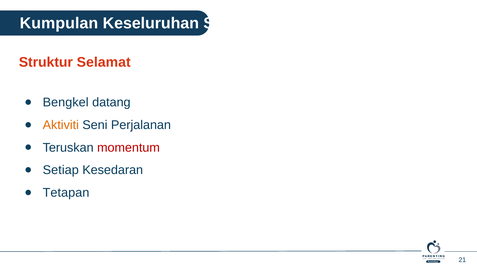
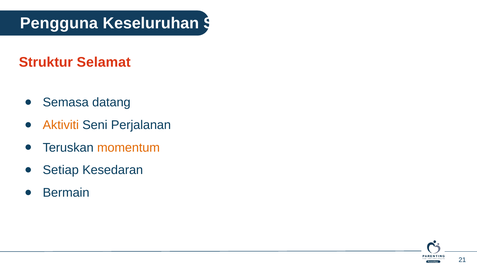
Kumpulan: Kumpulan -> Pengguna (59, 23)
Bengkel: Bengkel -> Semasa (66, 102)
momentum colour: red -> orange (128, 148)
Tetapan: Tetapan -> Bermain (66, 193)
